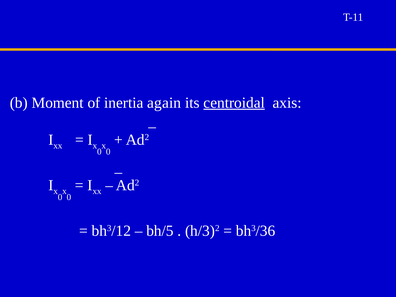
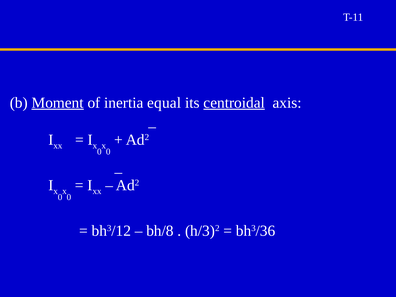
Moment underline: none -> present (58, 103)
again: again -> equal (164, 103)
bh/5: bh/5 -> bh/8 (160, 231)
